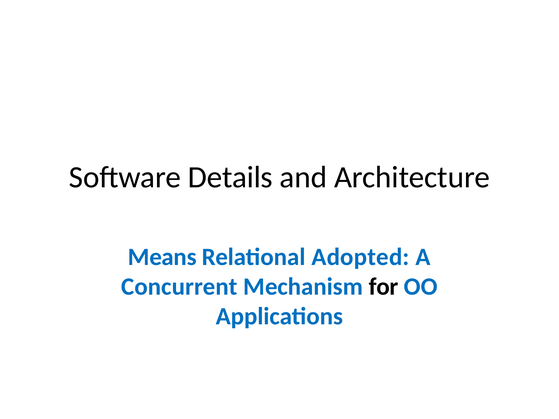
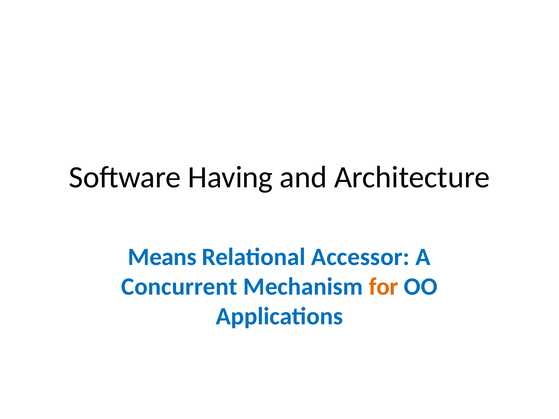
Details: Details -> Having (230, 177)
Adopted: Adopted -> Accessor (360, 257)
for colour: black -> orange (384, 287)
